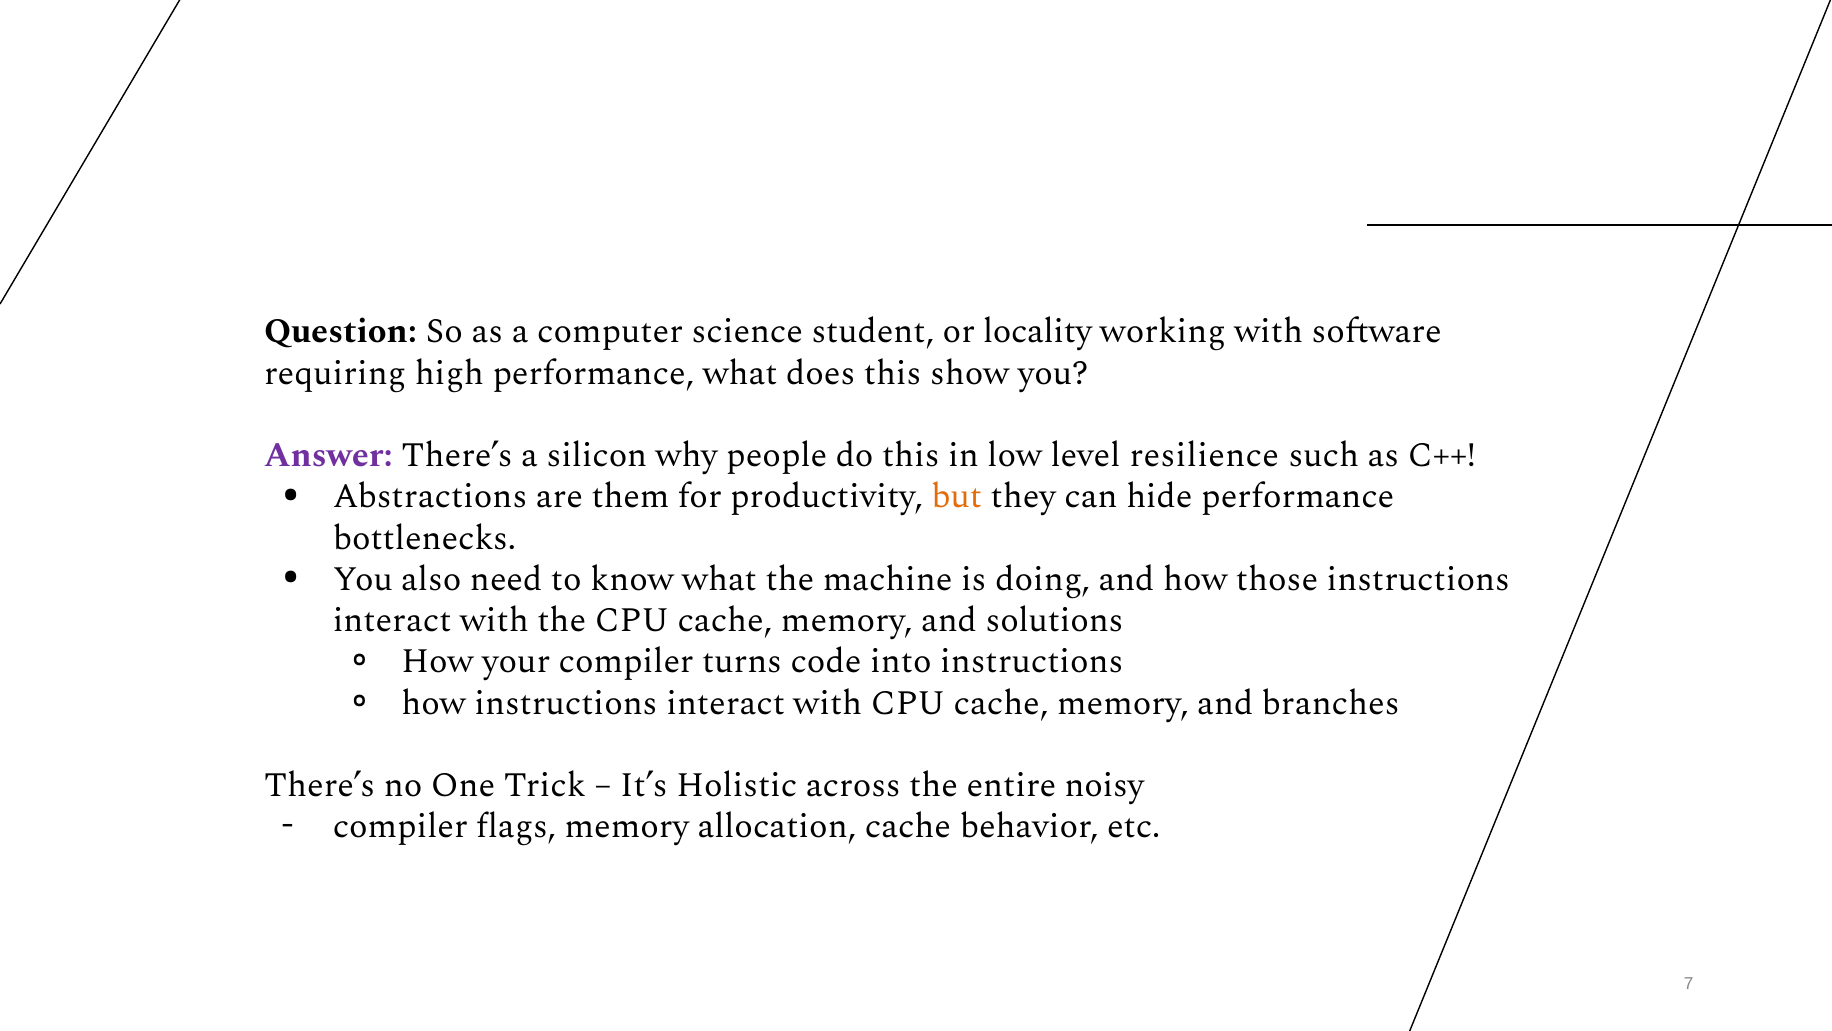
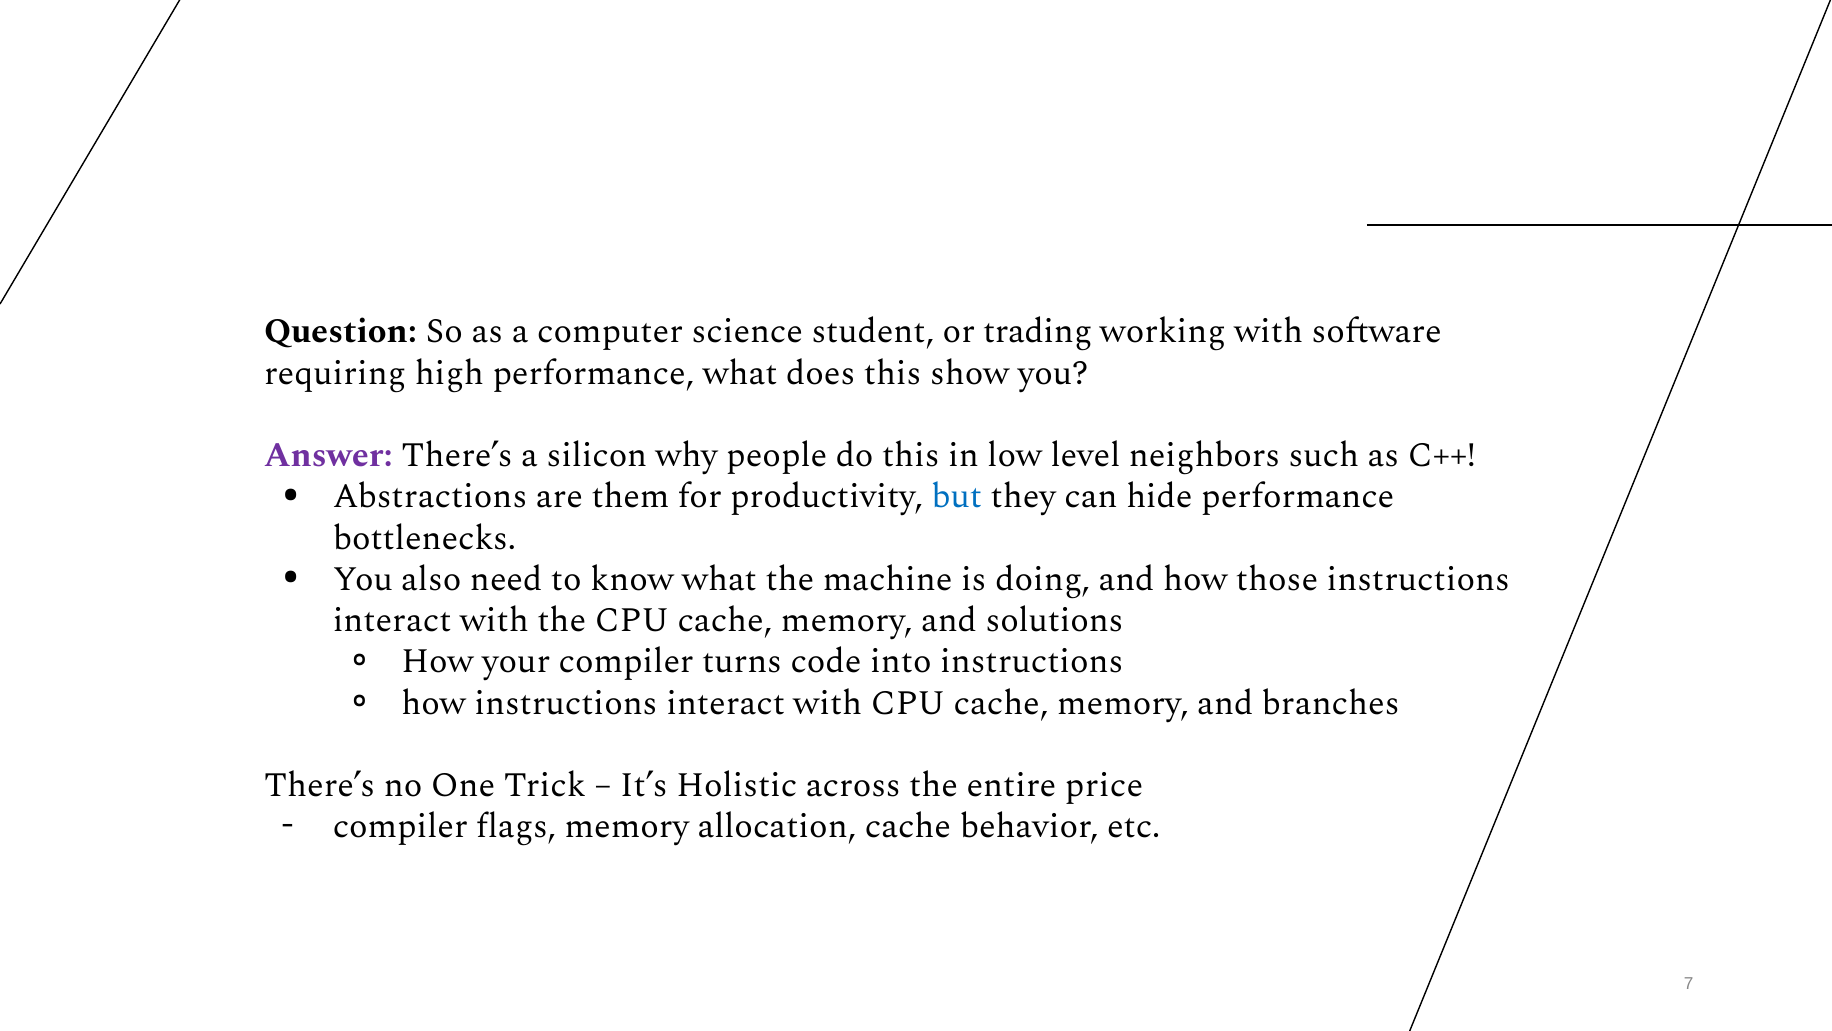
locality: locality -> trading (1038, 331)
resilience: resilience -> neighbors (1205, 455)
but colour: orange -> blue (957, 496)
noisy: noisy -> price (1104, 785)
